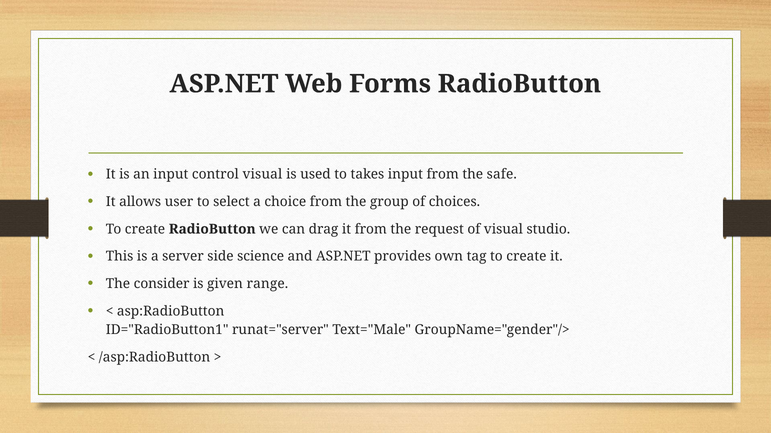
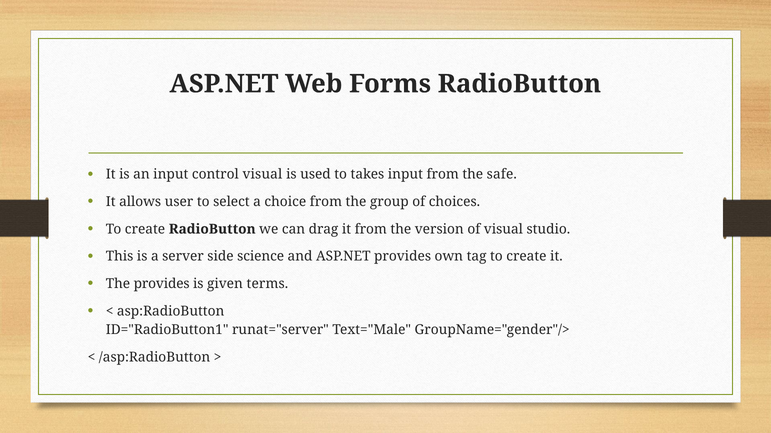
request: request -> version (439, 229)
The consider: consider -> provides (162, 284)
range: range -> terms (267, 284)
